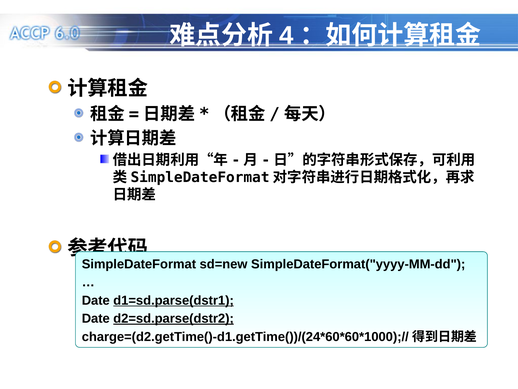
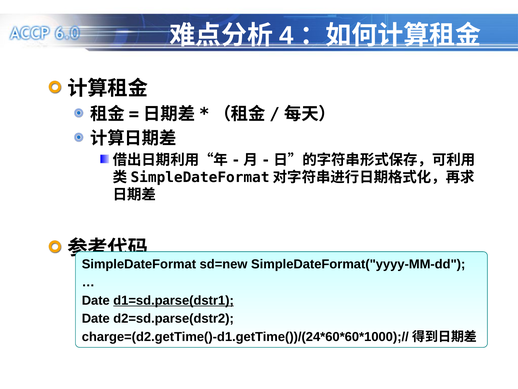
d2=sd.parse(dstr2 underline: present -> none (174, 318)
